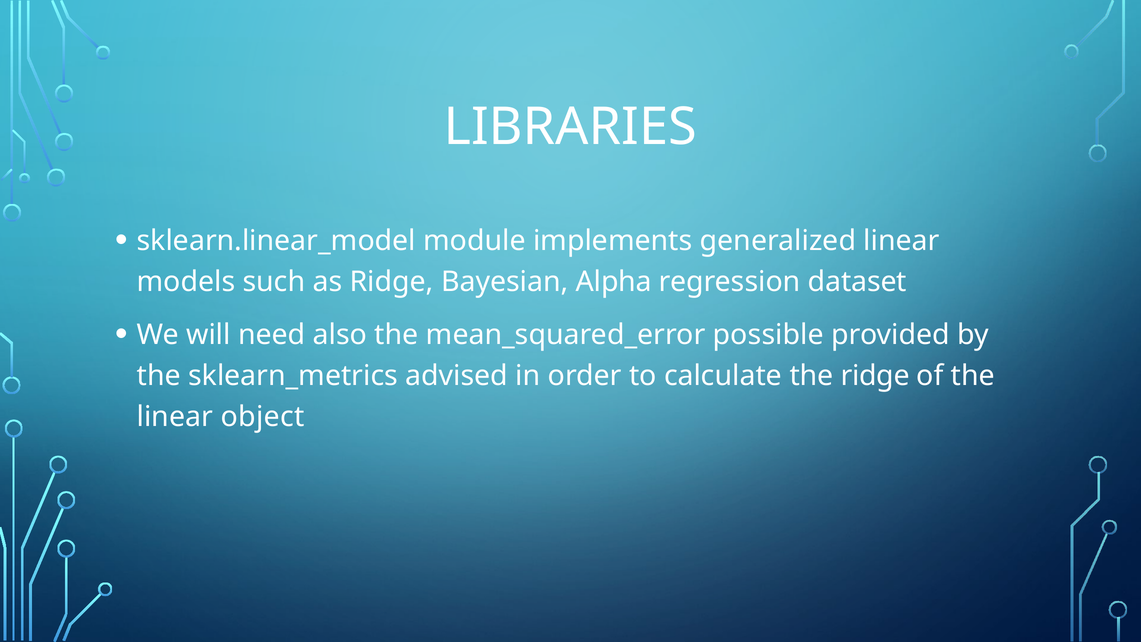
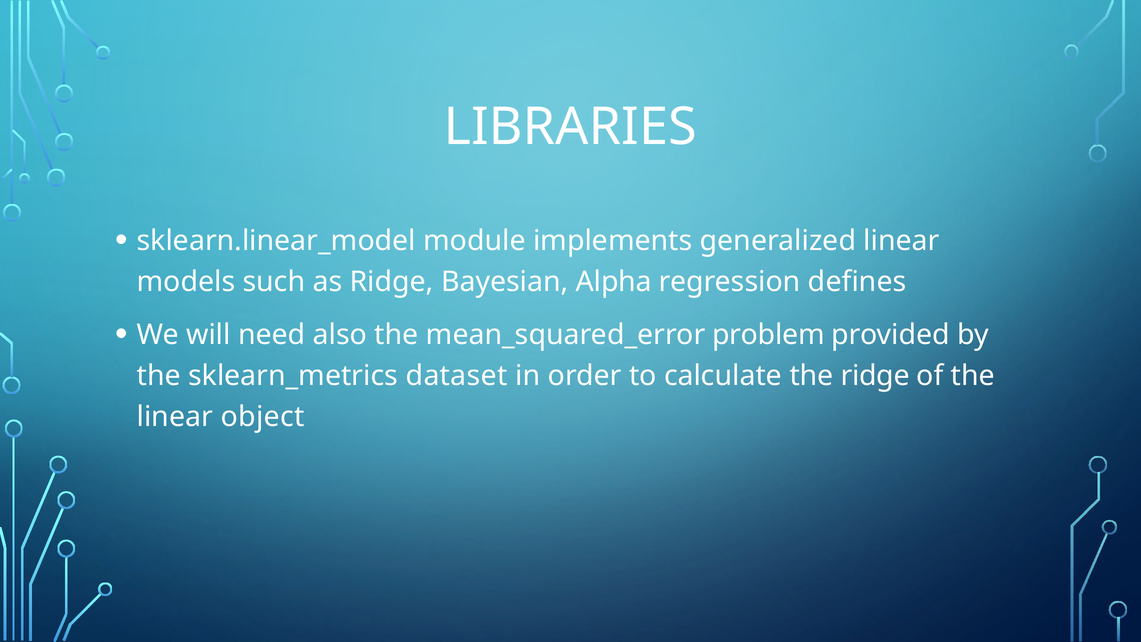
dataset: dataset -> defines (857, 282)
possible: possible -> problem (769, 335)
advised: advised -> dataset (457, 376)
